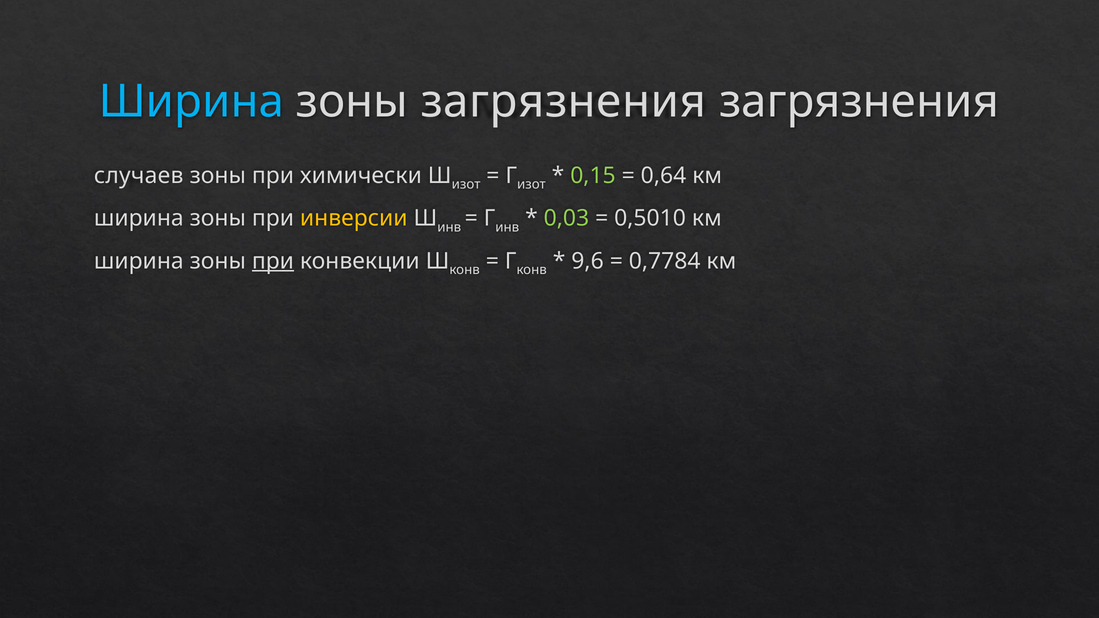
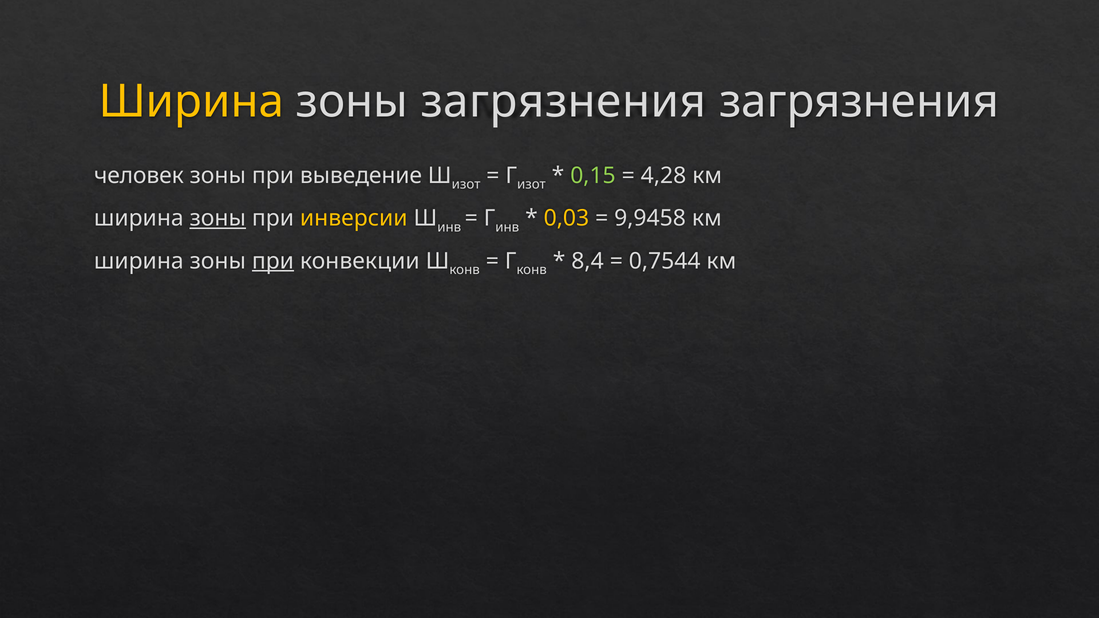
Ширина colour: light blue -> yellow (191, 102)
случаев: случаев -> человек (139, 176)
химически: химически -> выведение (361, 176)
0,64: 0,64 -> 4,28 (664, 176)
зоны underline: none -> present (218, 218)
0,03 colour: light green -> yellow (566, 218)
0,5010: 0,5010 -> 9,9458 (650, 218)
9,6: 9,6 -> 8,4 (588, 261)
0,7784: 0,7784 -> 0,7544 (665, 261)
